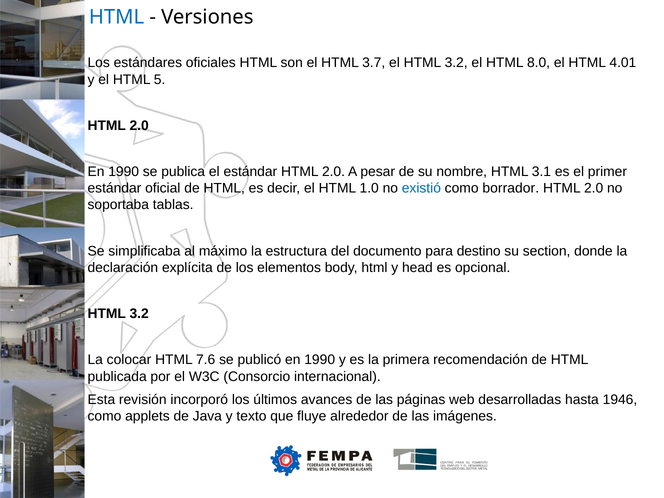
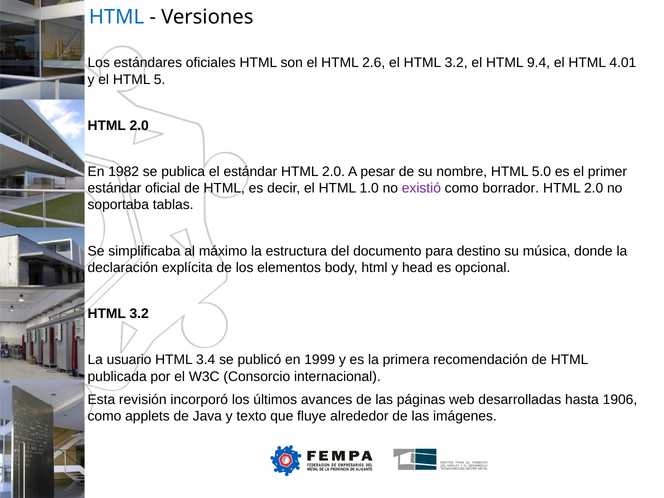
3.7: 3.7 -> 2.6 (374, 63)
8.0: 8.0 -> 9.4 (539, 63)
1990: 1990 -> 1982 (124, 172)
3.1: 3.1 -> 5.0 (541, 172)
existió colour: blue -> purple (421, 188)
section: section -> música (547, 251)
colocar: colocar -> usuario (129, 360)
7.6: 7.6 -> 3.4 (206, 360)
publicó en 1990: 1990 -> 1999 (320, 360)
1946: 1946 -> 1906 (620, 400)
